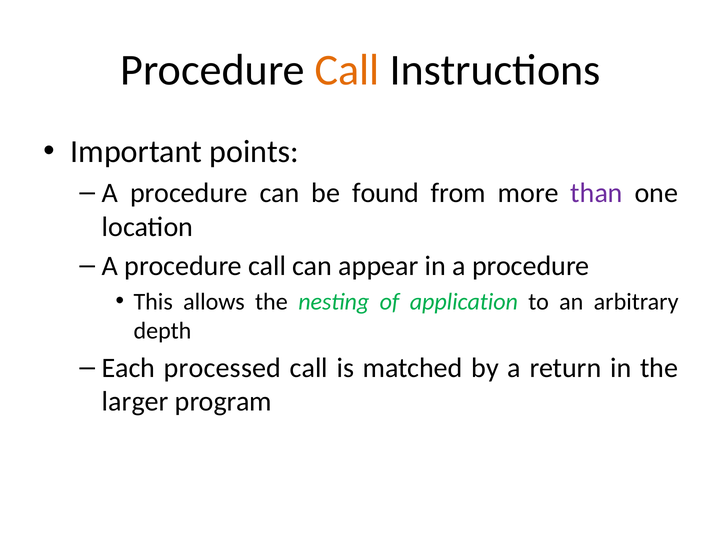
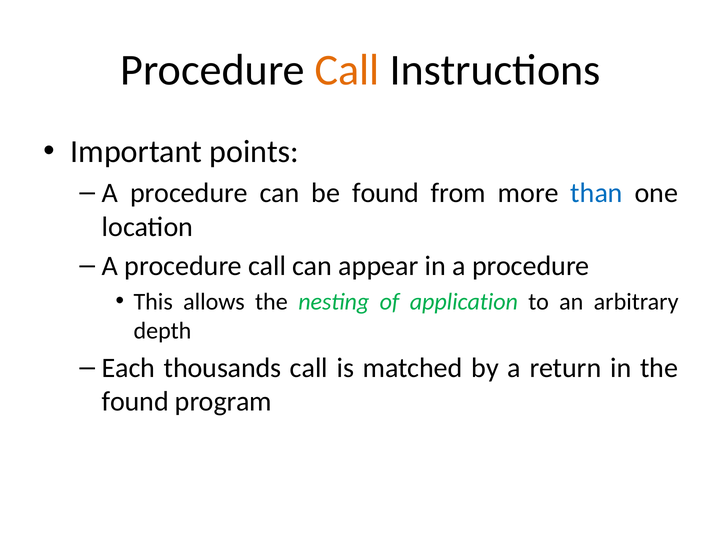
than colour: purple -> blue (597, 193)
processed: processed -> thousands (223, 368)
larger: larger -> found (135, 401)
